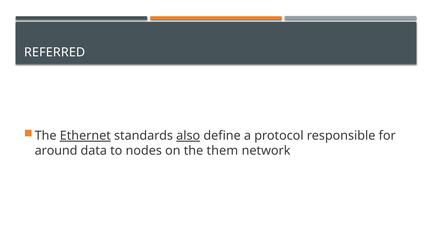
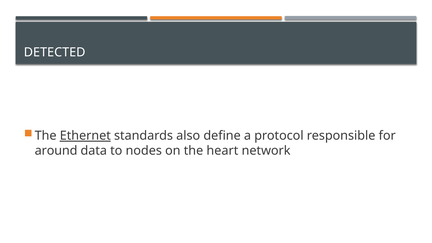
REFERRED: REFERRED -> DETECTED (55, 52)
also underline: present -> none (188, 136)
them: them -> heart (222, 151)
